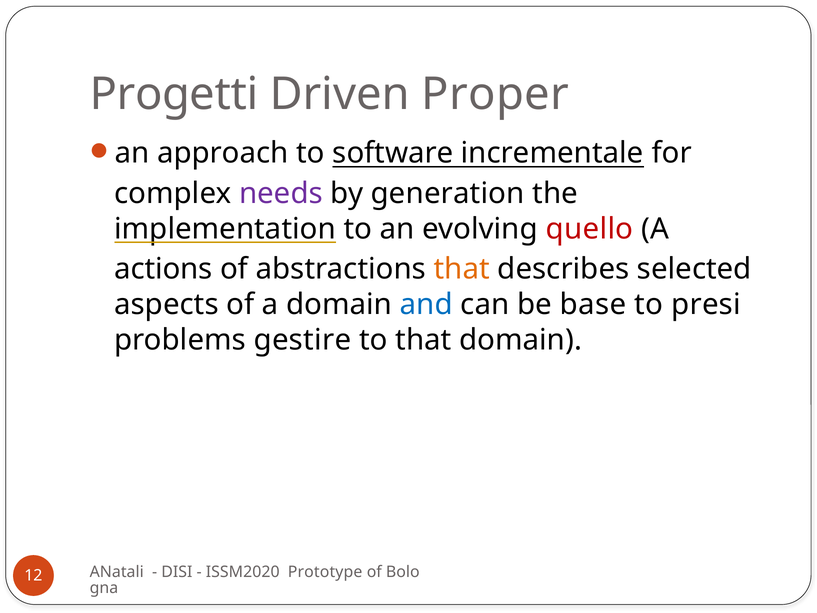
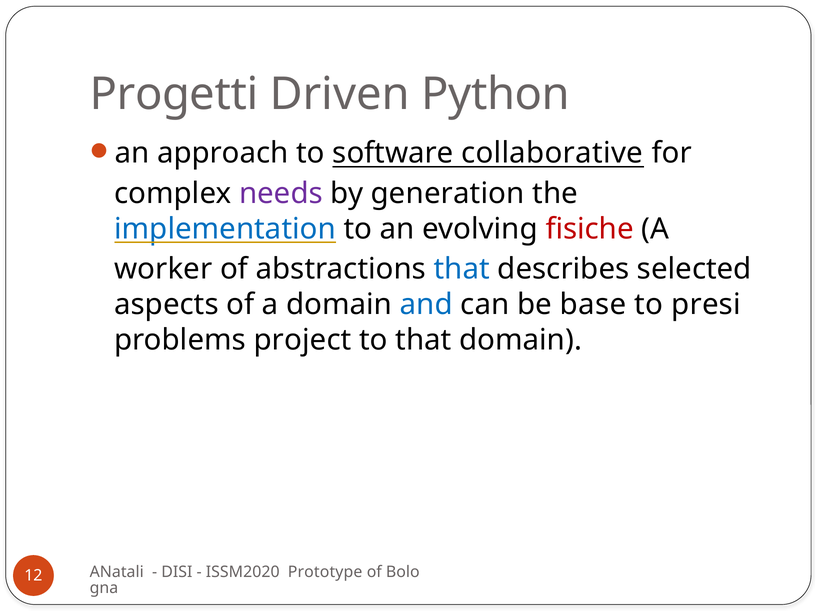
Proper: Proper -> Python (496, 94)
incrementale: incrementale -> collaborative (552, 153)
implementation colour: black -> blue (225, 229)
quello: quello -> fisiche (590, 229)
actions: actions -> worker (163, 269)
that colour: orange -> blue (462, 269)
gestire: gestire -> project (303, 340)
